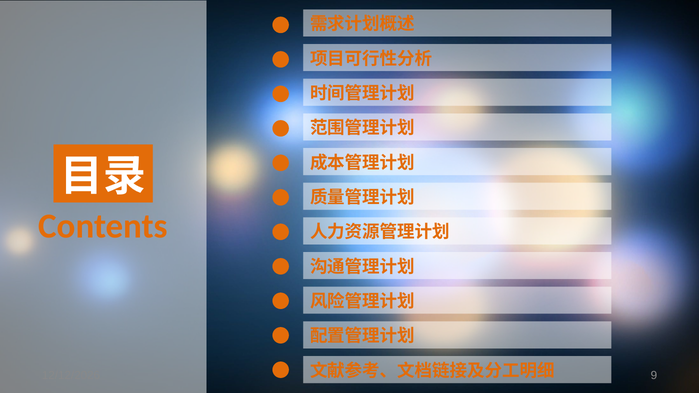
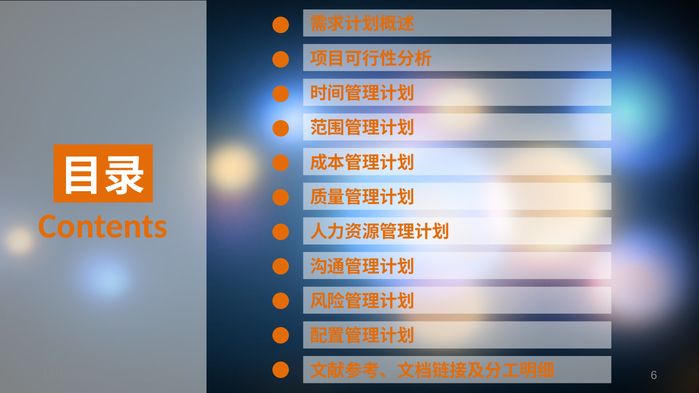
9: 9 -> 6 (654, 376)
